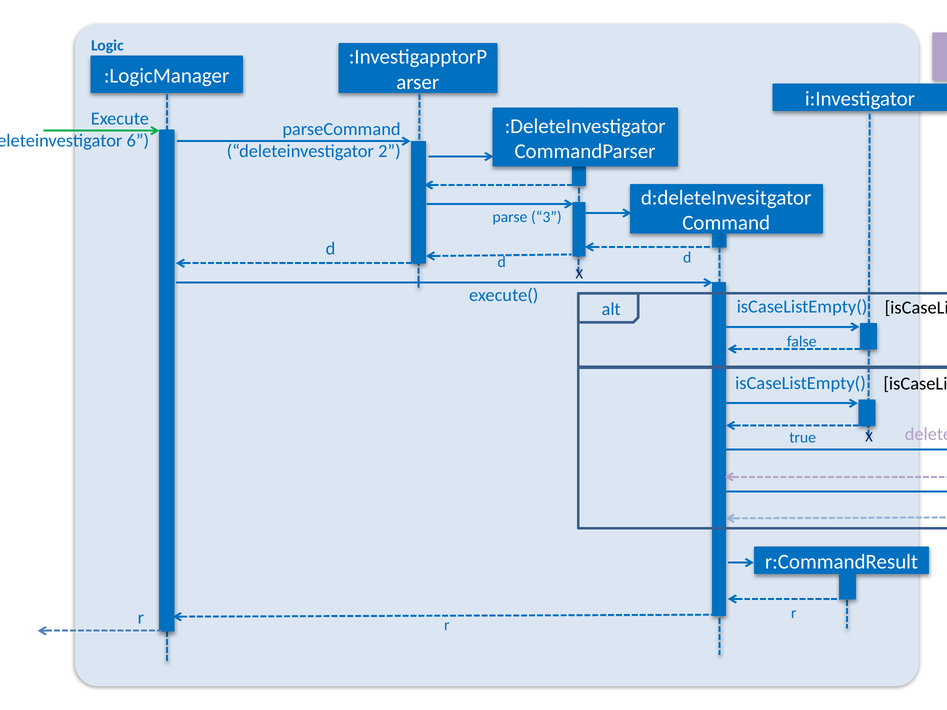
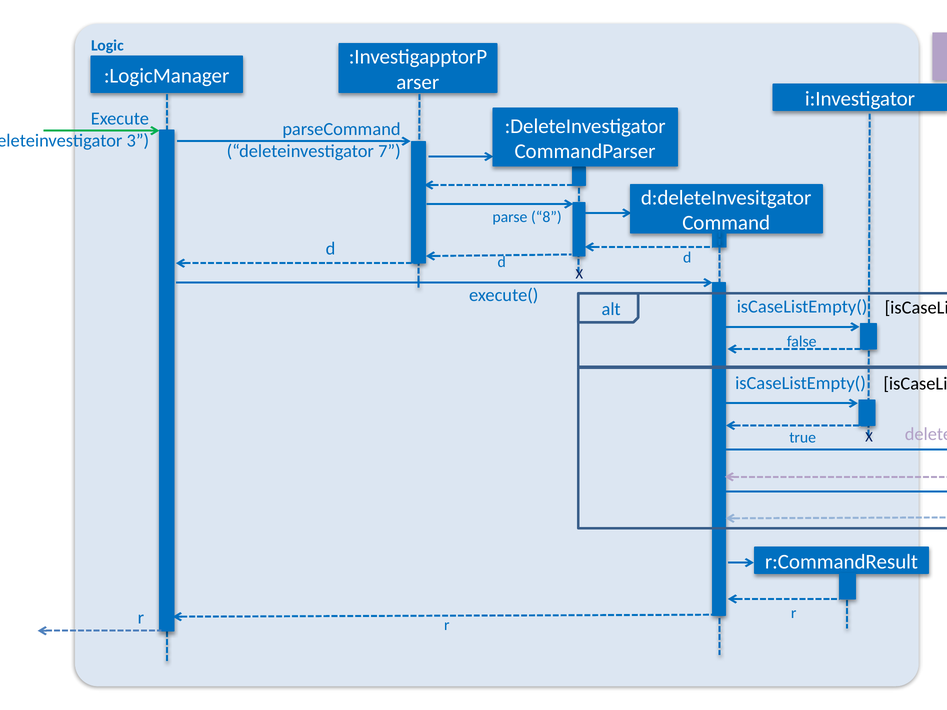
6: 6 -> 3 (138, 141)
2: 2 -> 7 (389, 151)
3: 3 -> 8 (546, 217)
